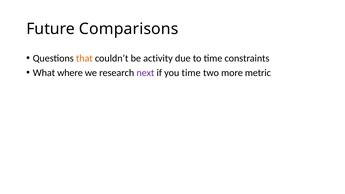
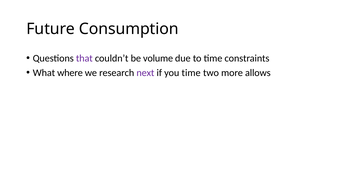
Comparisons: Comparisons -> Consumption (129, 29)
that colour: orange -> purple (84, 58)
activity: activity -> volume (158, 58)
metric: metric -> allows (258, 73)
